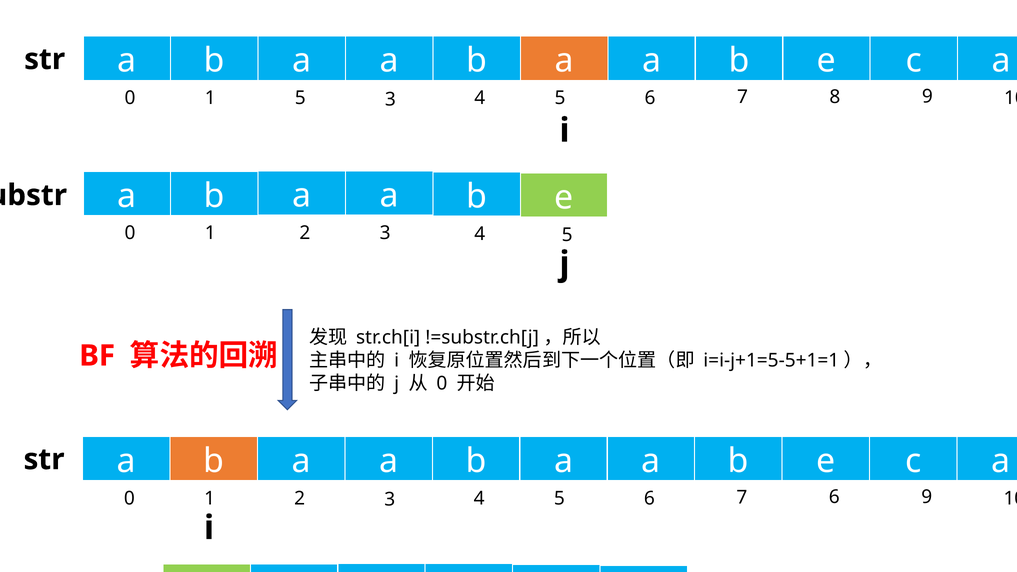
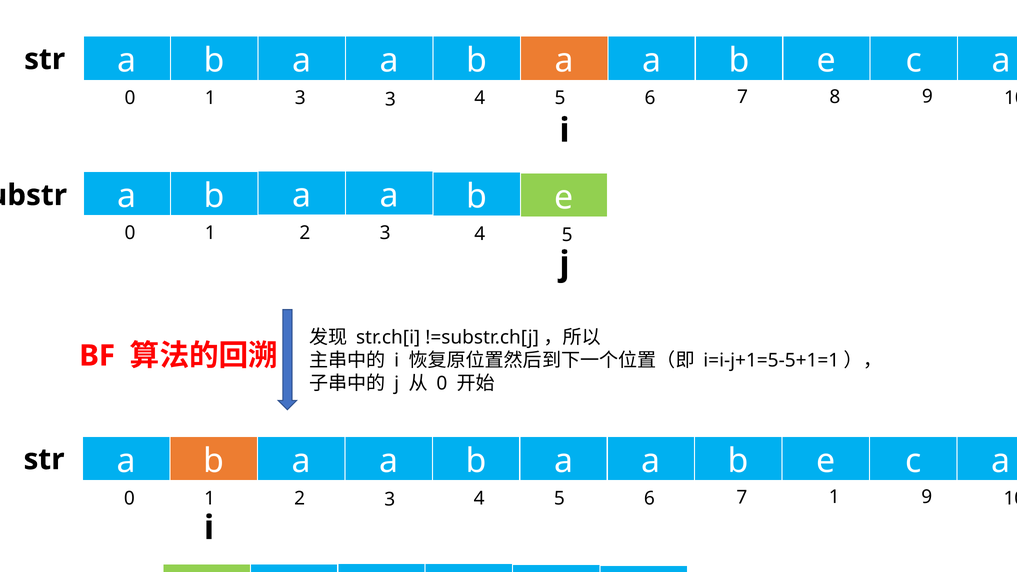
1 5: 5 -> 3 (300, 98)
7 6: 6 -> 1 (834, 497)
